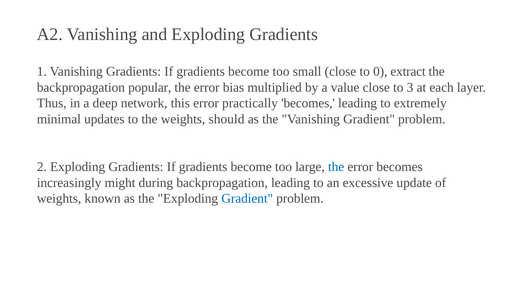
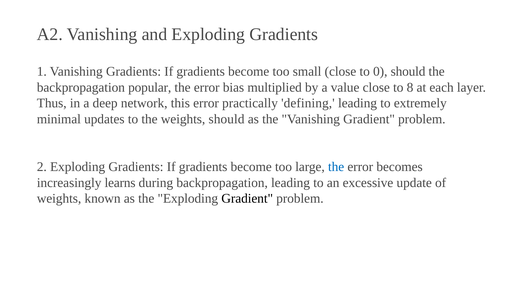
0 extract: extract -> should (408, 71)
3: 3 -> 8 (410, 87)
practically becomes: becomes -> defining (308, 103)
might: might -> learns (120, 182)
Gradient colour: blue -> black (247, 198)
